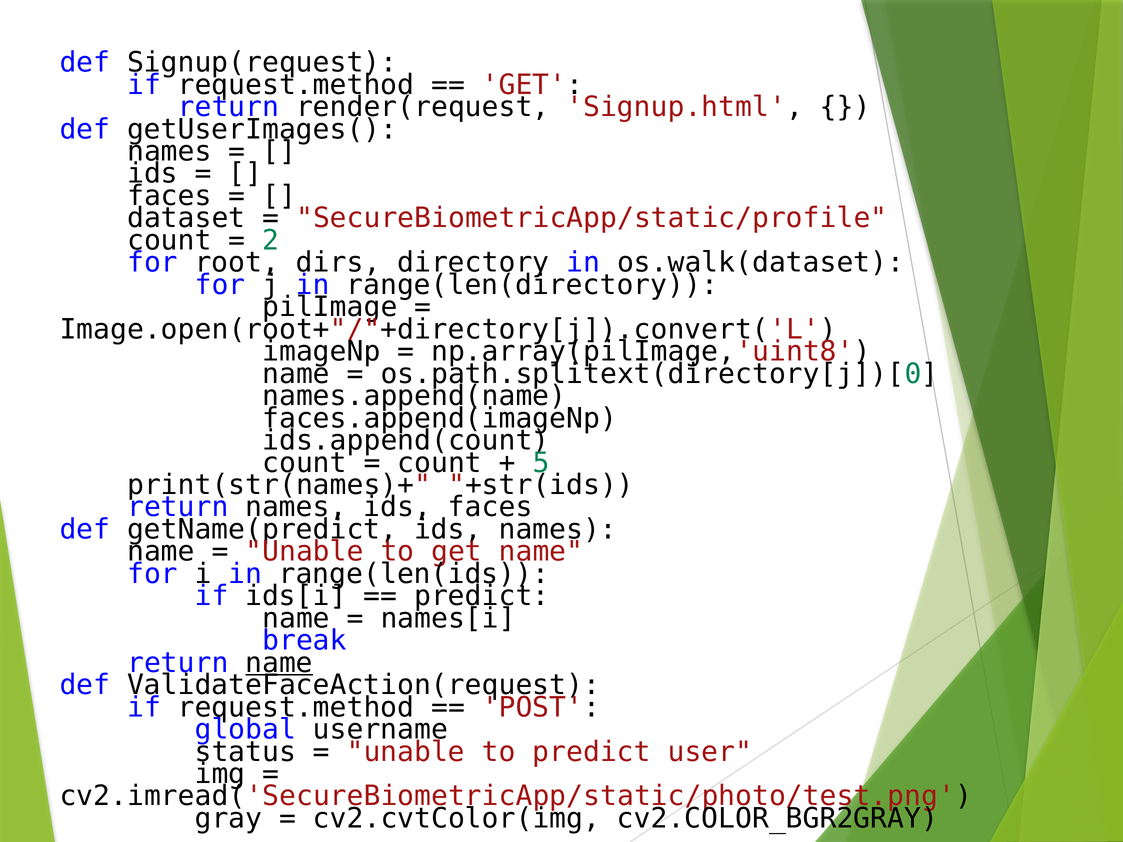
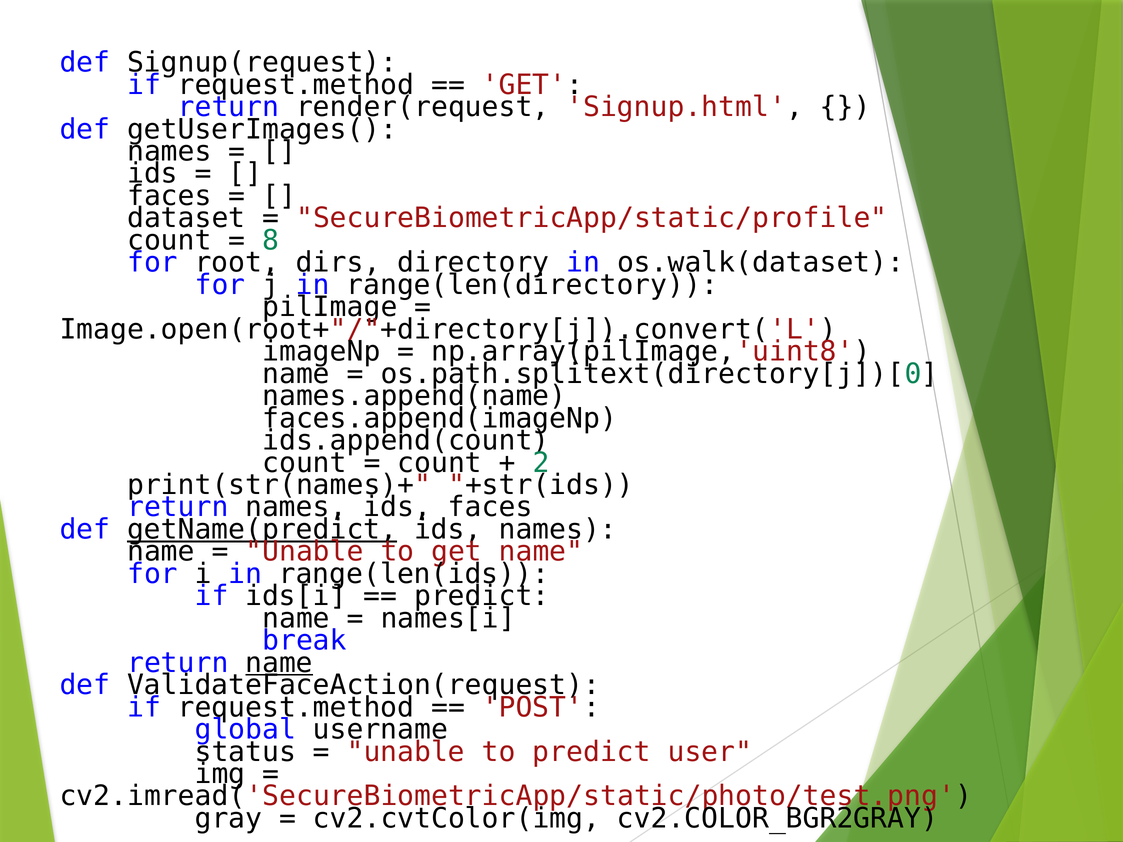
2: 2 -> 8 (271, 240)
5: 5 -> 2 (541, 463)
getName(predict underline: none -> present (262, 530)
